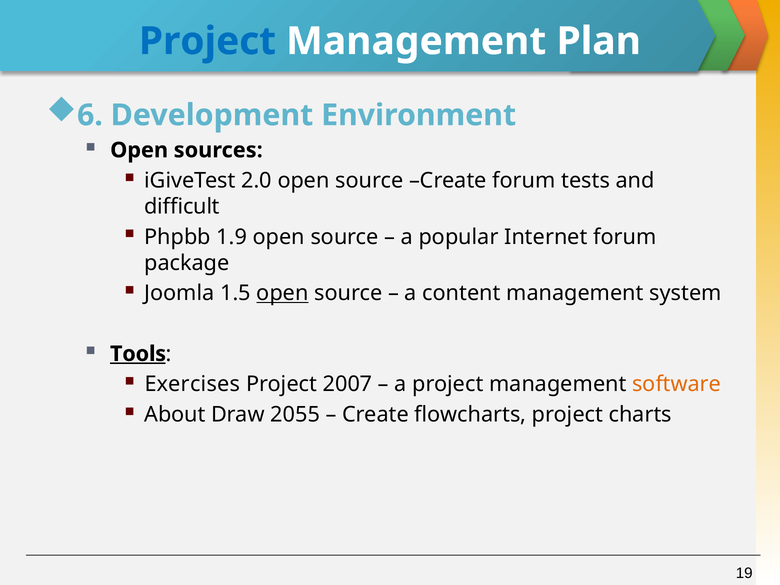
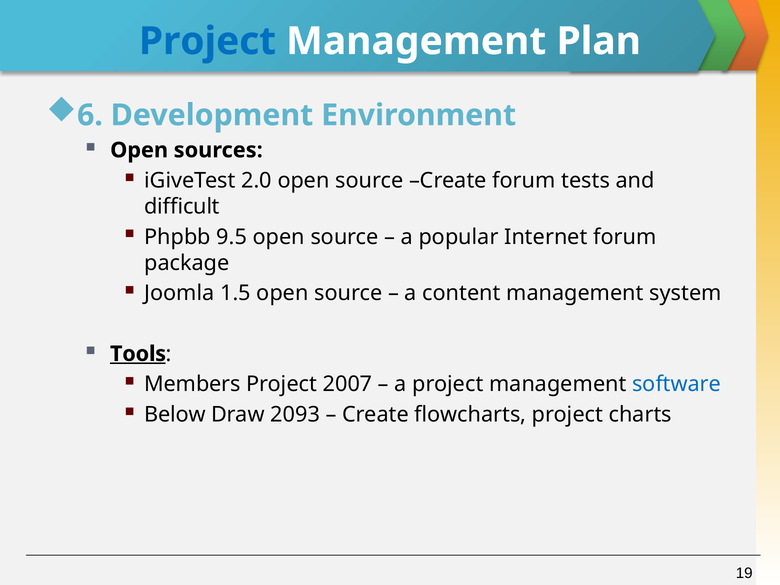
1.9: 1.9 -> 9.5 (232, 237)
open underline: present -> none (283, 293)
Exercises: Exercises -> Members (192, 384)
software colour: orange -> blue (677, 384)
About: About -> Below (175, 415)
2055: 2055 -> 2093 (295, 415)
